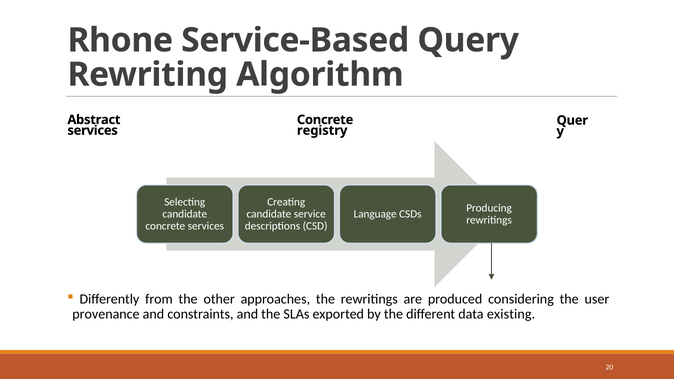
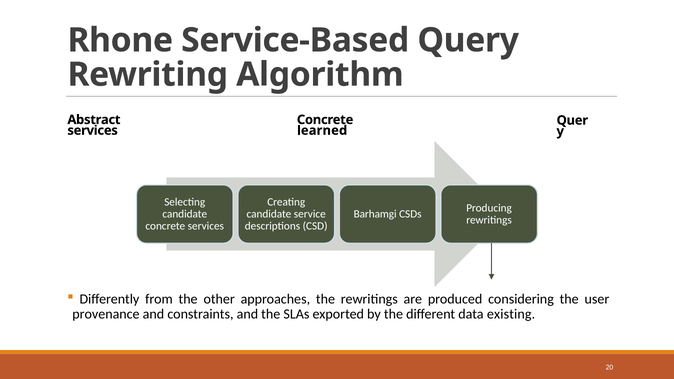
registry: registry -> learned (322, 130)
Language: Language -> Barhamgi (375, 214)
